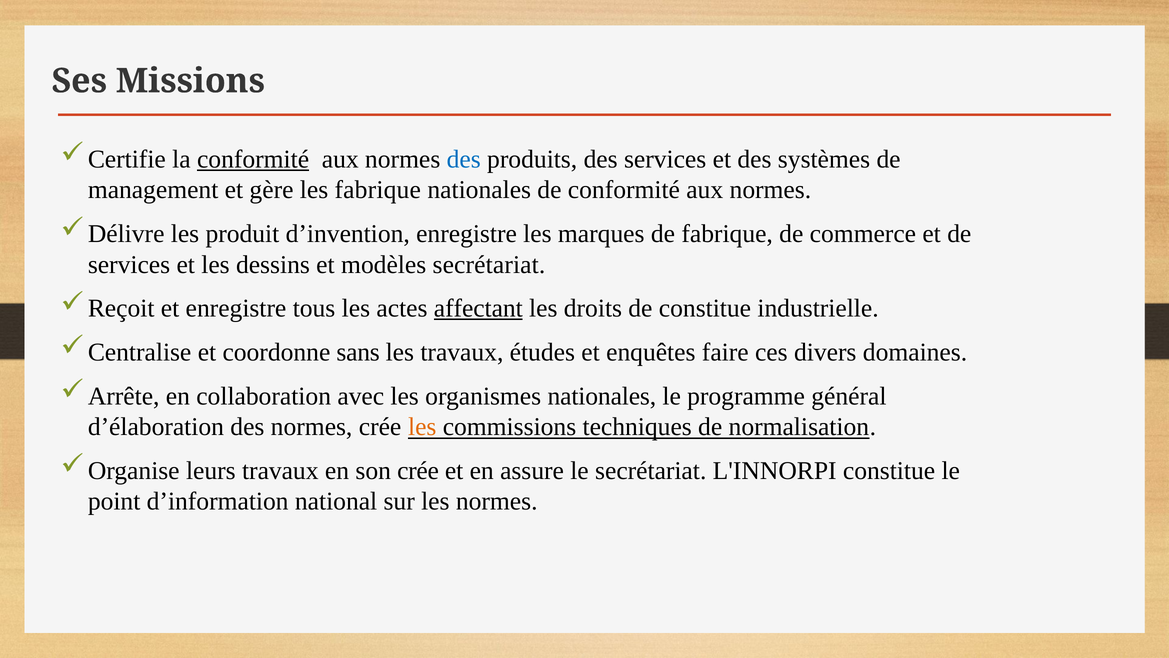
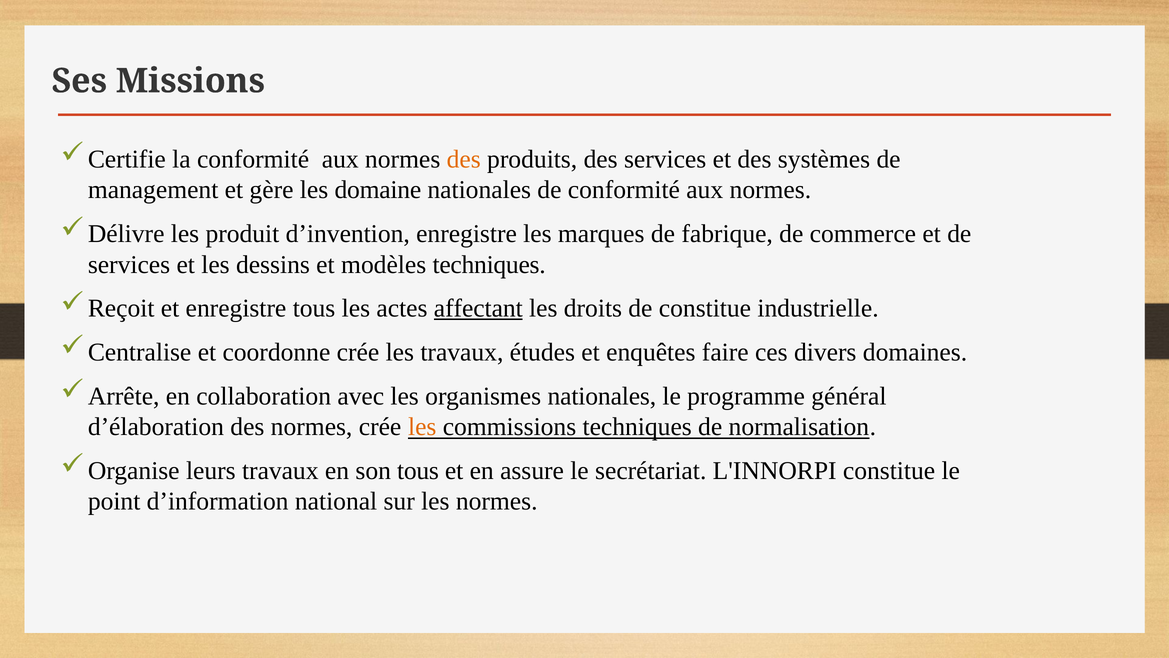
conformité underline: present -> none (253, 159)
des colour: blue -> orange (464, 159)
les fabrique: fabrique -> domaine (378, 190)
modèles secrétariat: secrétariat -> techniques (489, 264)
coordonne sans: sans -> crée (358, 352)
son crée: crée -> tous (418, 470)
